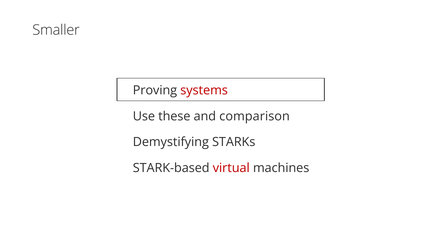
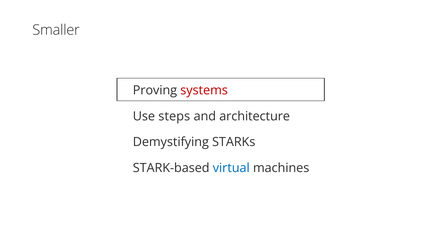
these: these -> steps (174, 116)
comparison: comparison -> architecture (255, 116)
virtual colour: red -> blue (231, 168)
